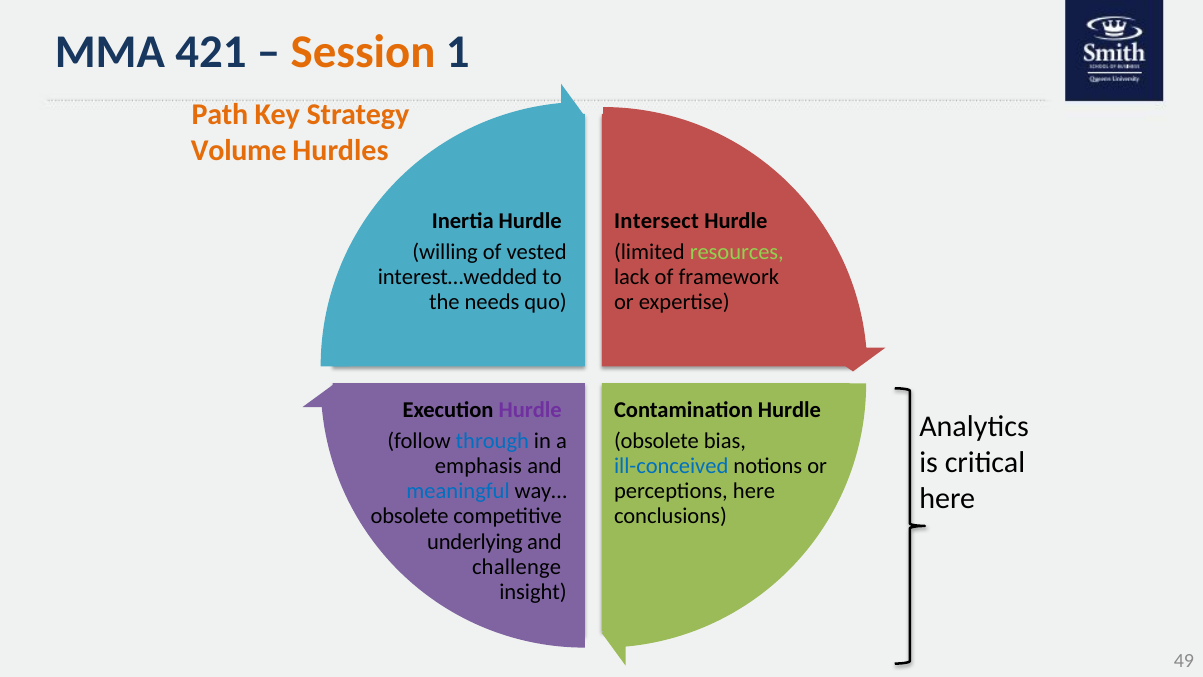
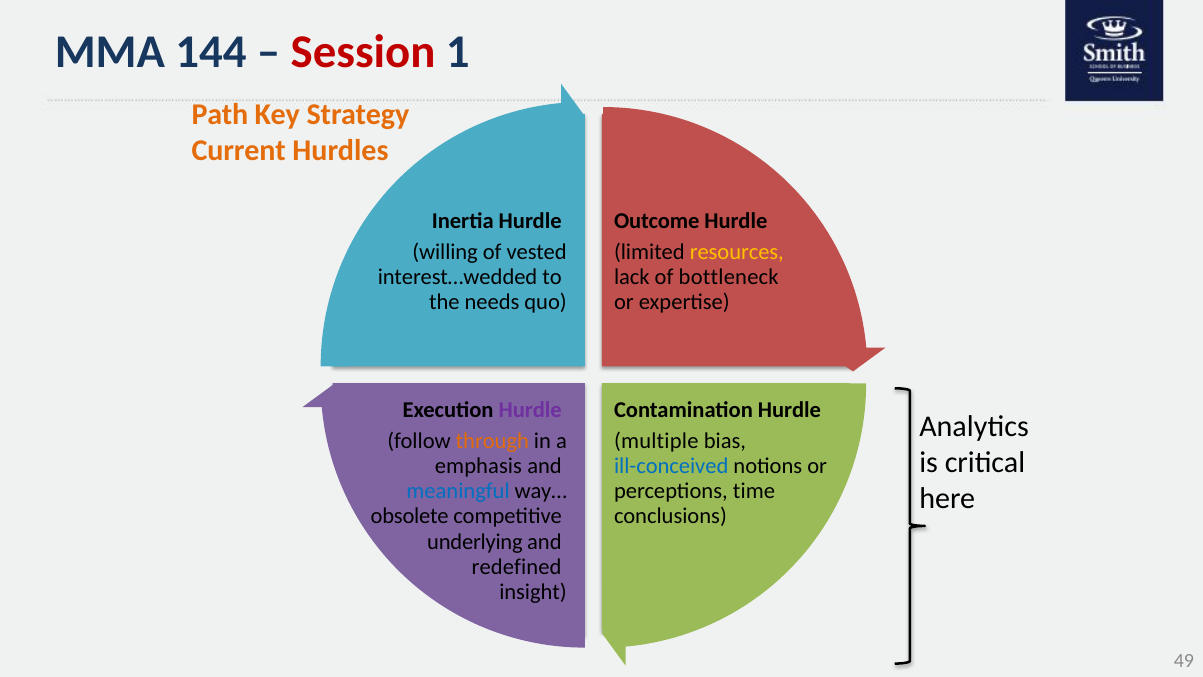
421: 421 -> 144 (211, 52)
Session colour: orange -> red (363, 52)
Volume: Volume -> Current (239, 151)
Intersect: Intersect -> Outcome (657, 221)
resources colour: light green -> yellow (737, 252)
framework: framework -> bottleneck (729, 277)
through colour: blue -> orange (492, 441)
obsolete: obsolete -> multiple (656, 441)
perceptions here: here -> time (754, 491)
challenge: challenge -> redefined (517, 566)
